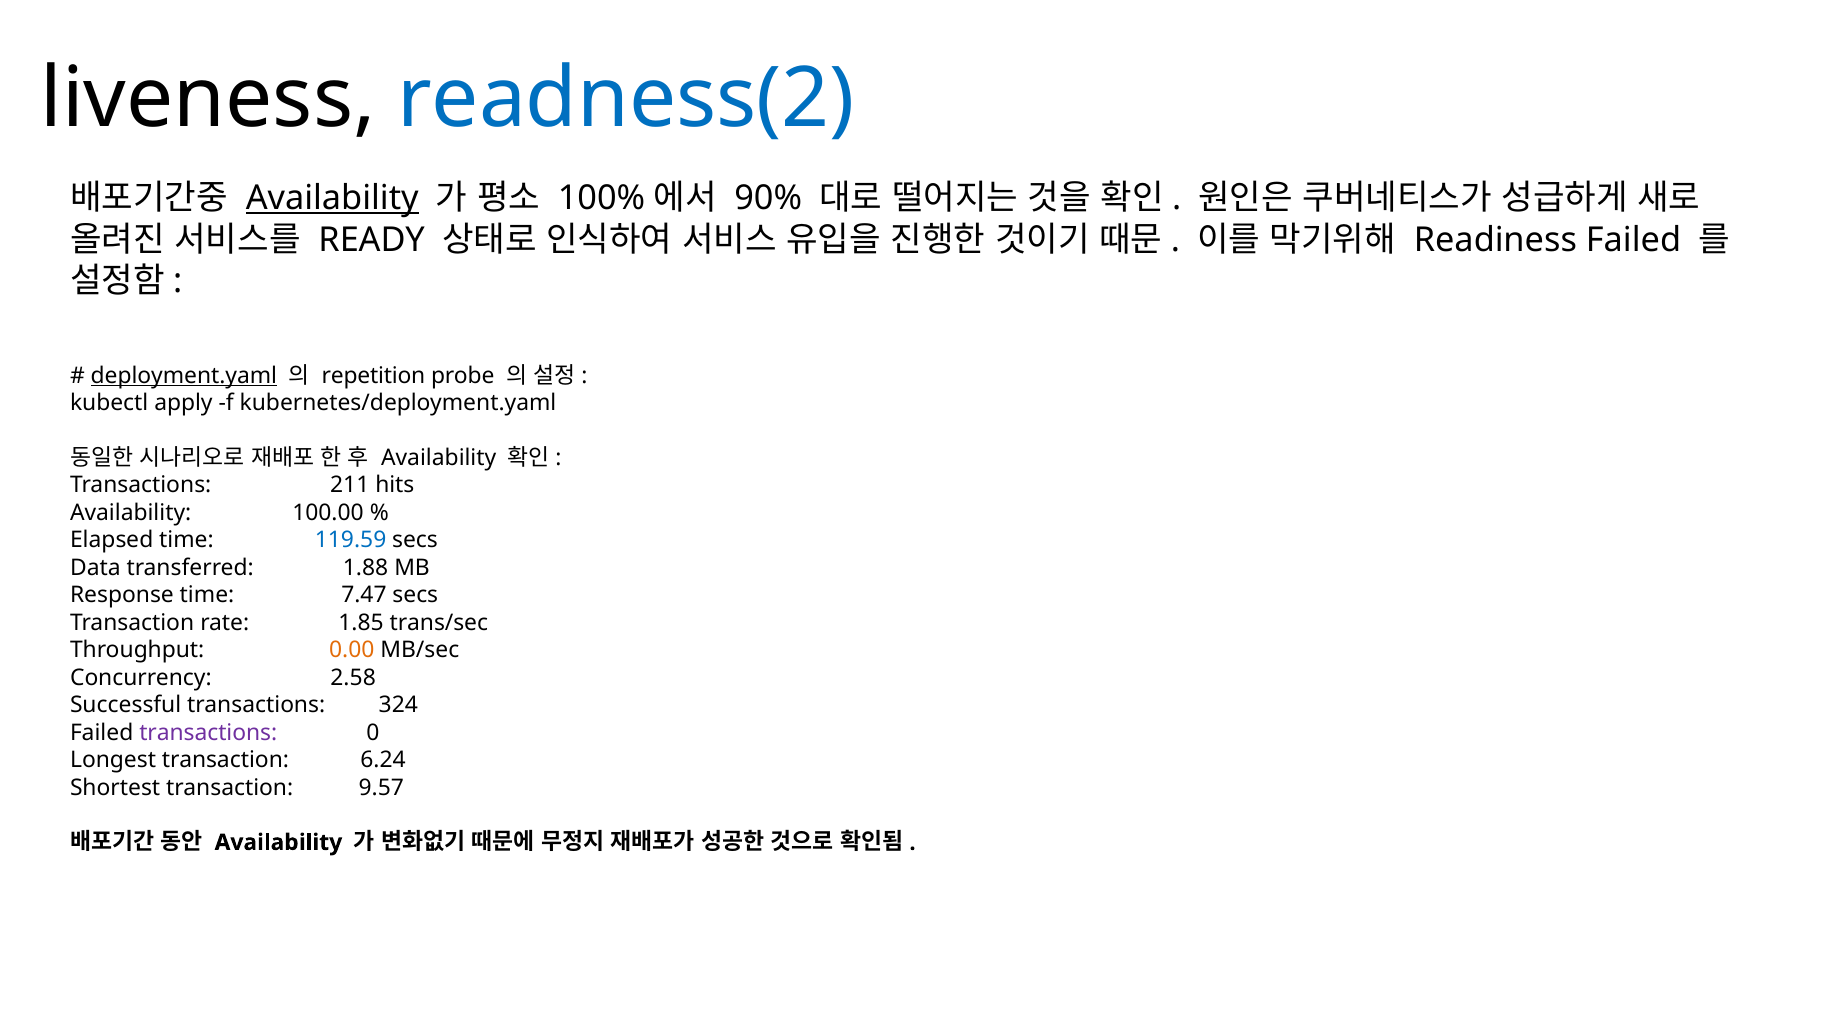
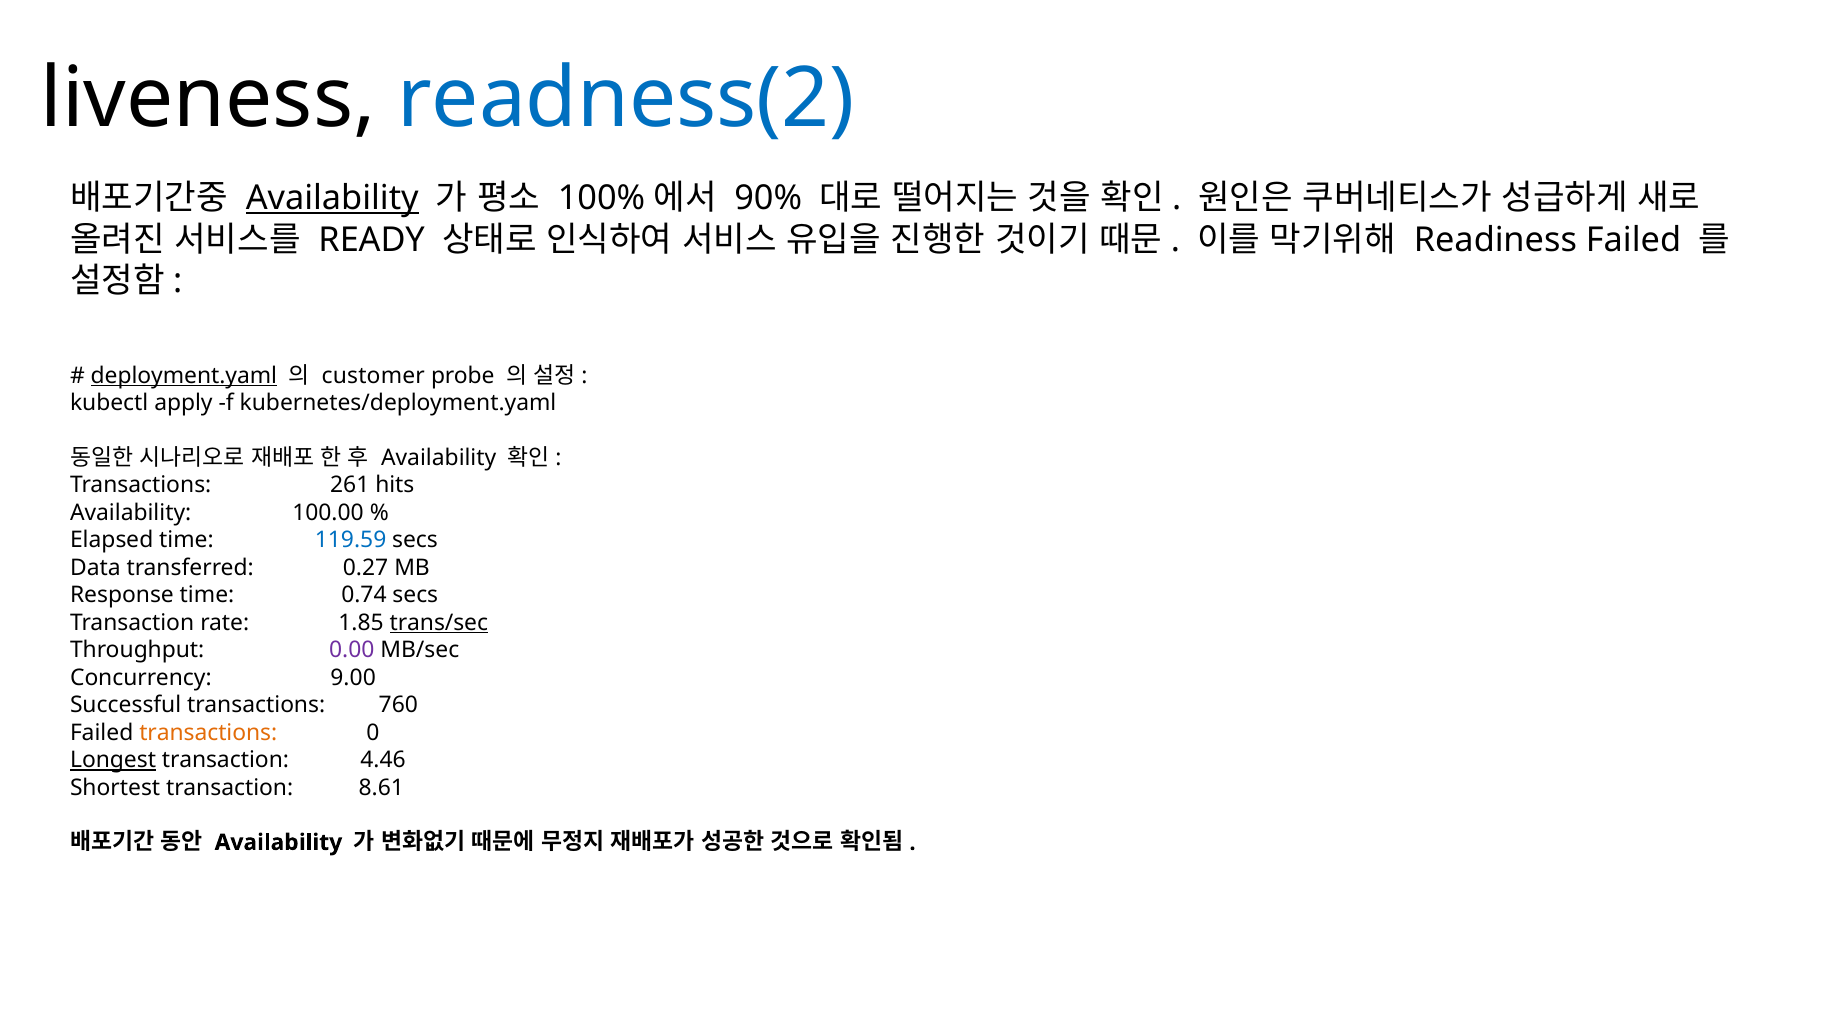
repetition: repetition -> customer (373, 375)
211: 211 -> 261 (350, 485)
1.88: 1.88 -> 0.27 (366, 567)
7.47: 7.47 -> 0.74 (364, 595)
trans/sec underline: none -> present (439, 622)
0.00 colour: orange -> purple (352, 650)
2.58: 2.58 -> 9.00 (353, 677)
324: 324 -> 760 (398, 705)
transactions colour: purple -> orange (208, 732)
Longest underline: none -> present (113, 760)
6.24: 6.24 -> 4.46 (383, 760)
9.57: 9.57 -> 8.61 (381, 787)
